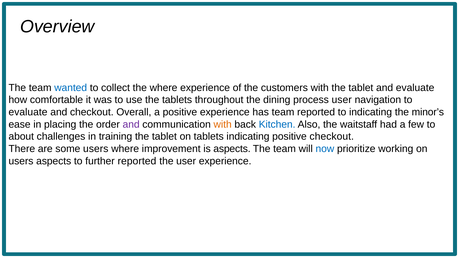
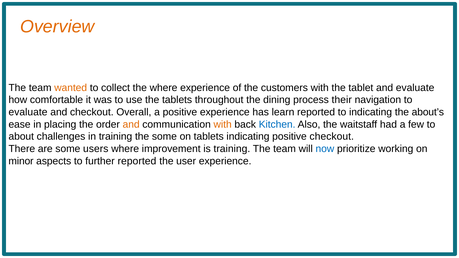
Overview colour: black -> orange (57, 27)
wanted colour: blue -> orange (71, 88)
process user: user -> their (342, 100)
has team: team -> learn (283, 112)
minor’s: minor’s -> about’s (428, 112)
and colour: purple -> orange (131, 124)
training the tablet: tablet -> some (164, 137)
is aspects: aspects -> training (232, 149)
users: users -> minor (21, 161)
